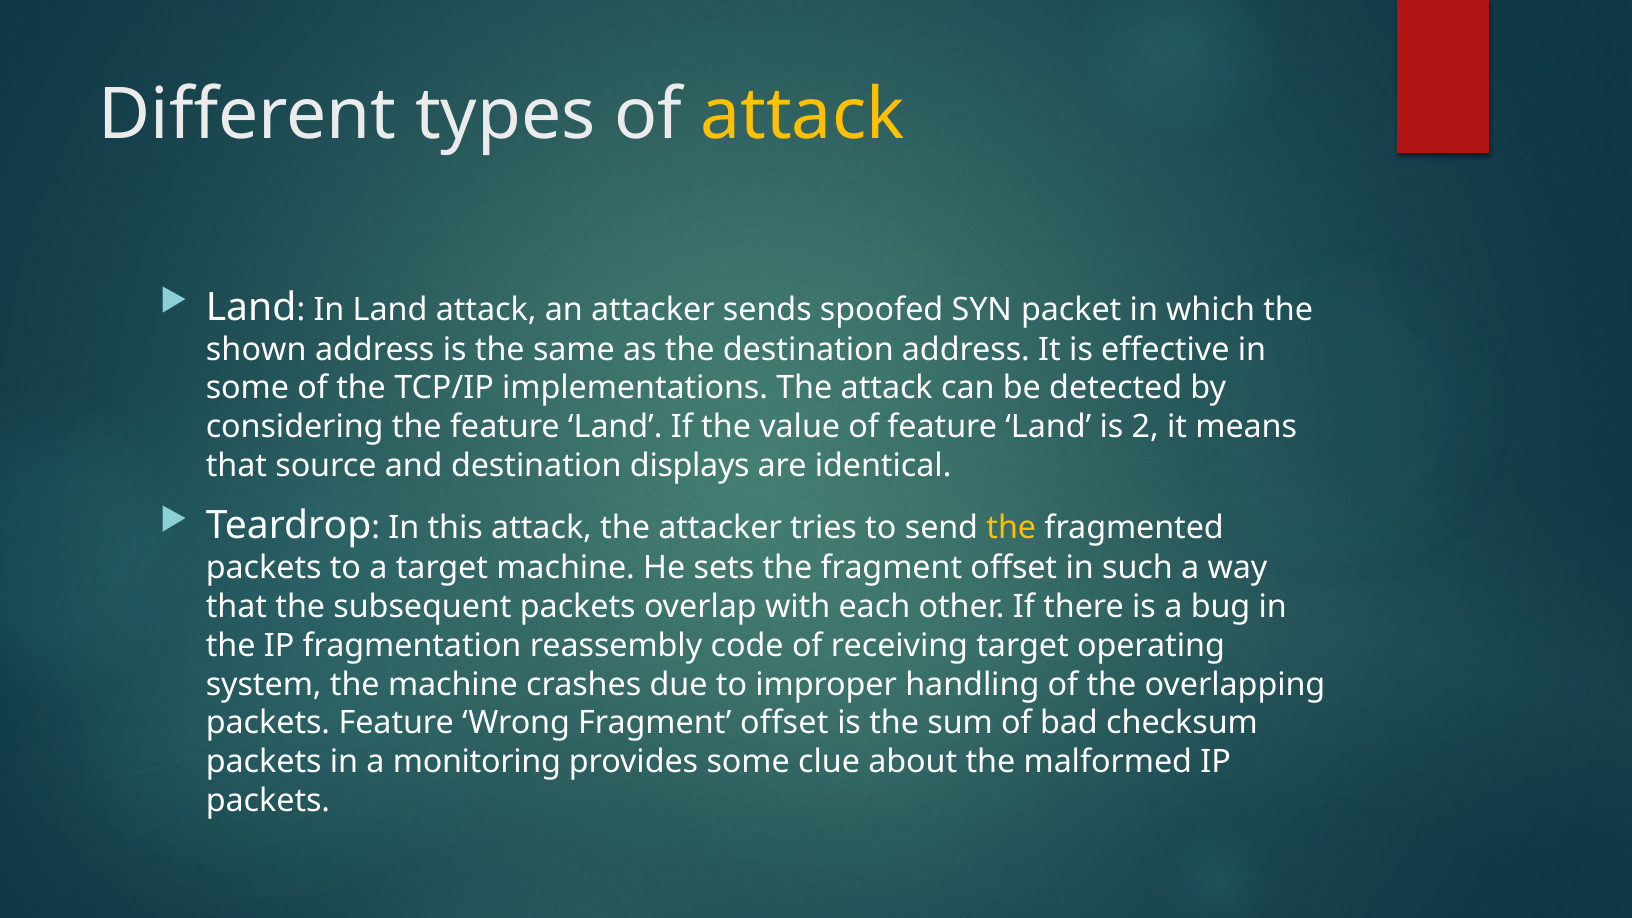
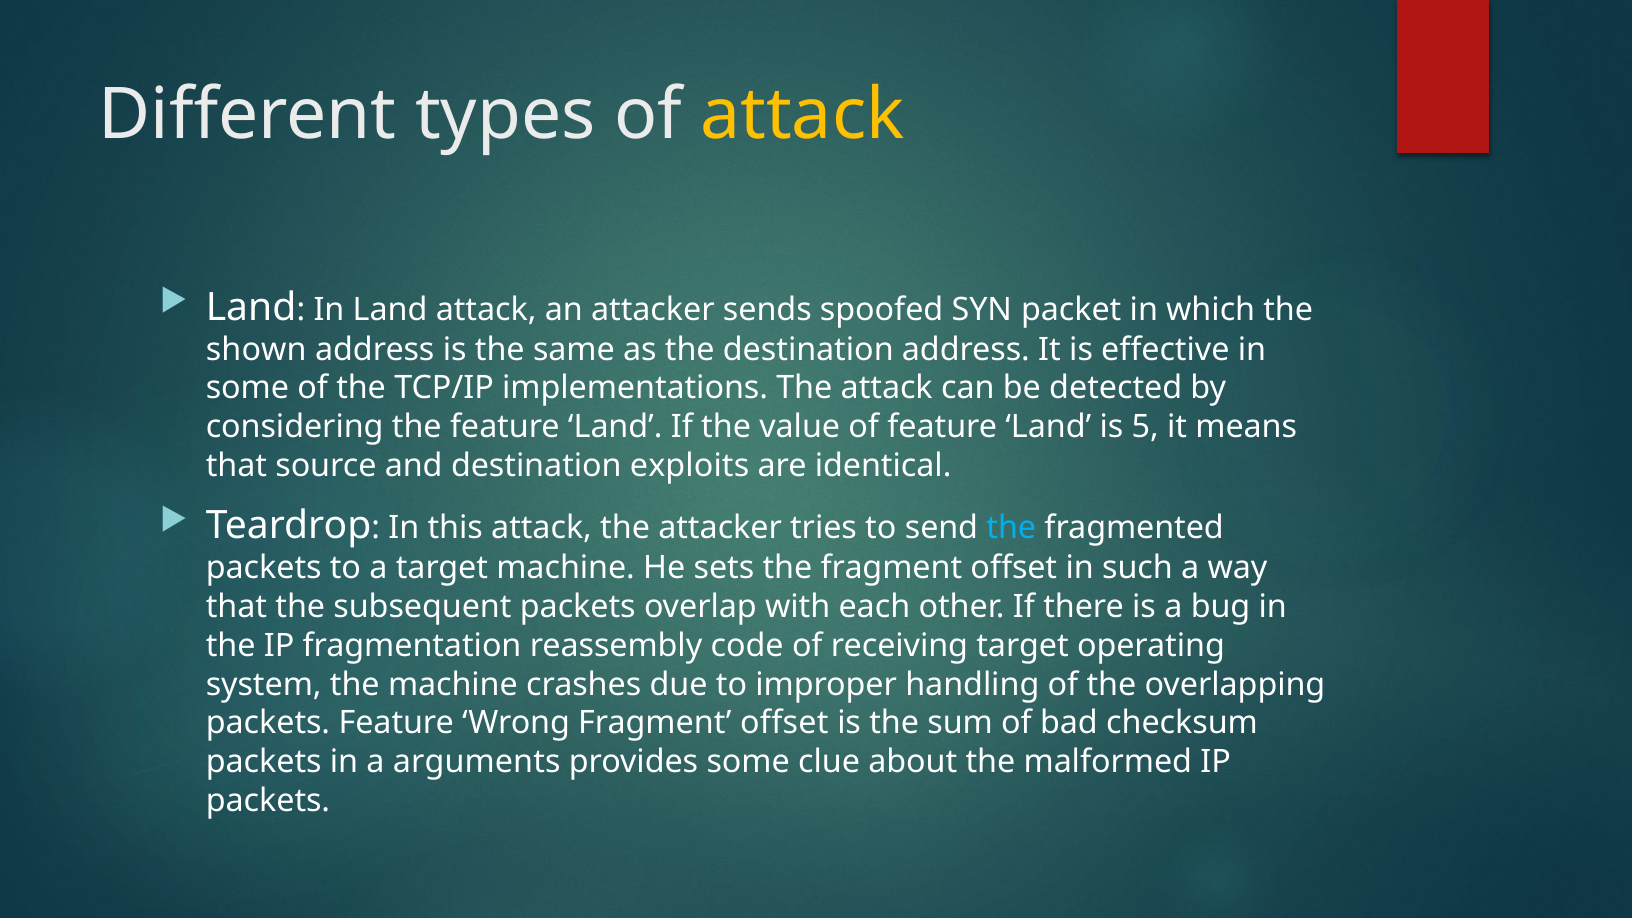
2: 2 -> 5 (1145, 427)
displays: displays -> exploits (690, 466)
the colour: yellow -> light blue (1011, 528)
monitoring: monitoring -> arguments (477, 762)
